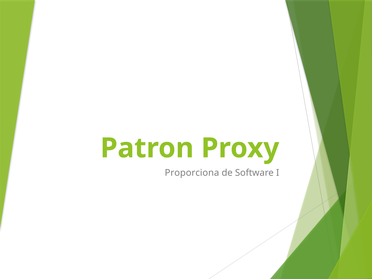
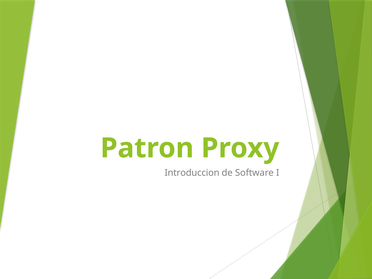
Proporciona: Proporciona -> Introduccion (192, 173)
